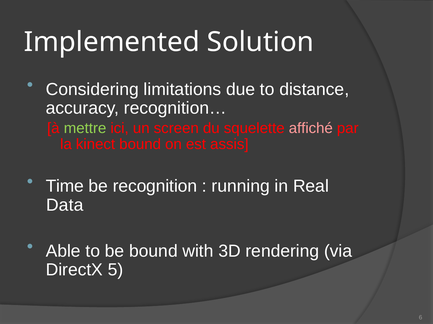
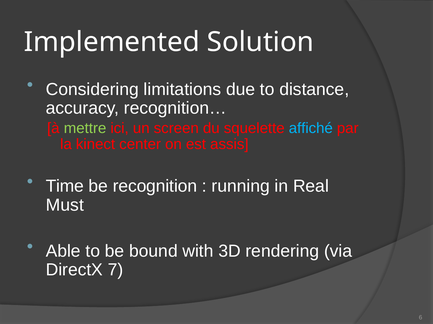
affiché colour: pink -> light blue (311, 128)
kinect bound: bound -> center (140, 145)
Data: Data -> Must (65, 205)
5: 5 -> 7 (116, 271)
